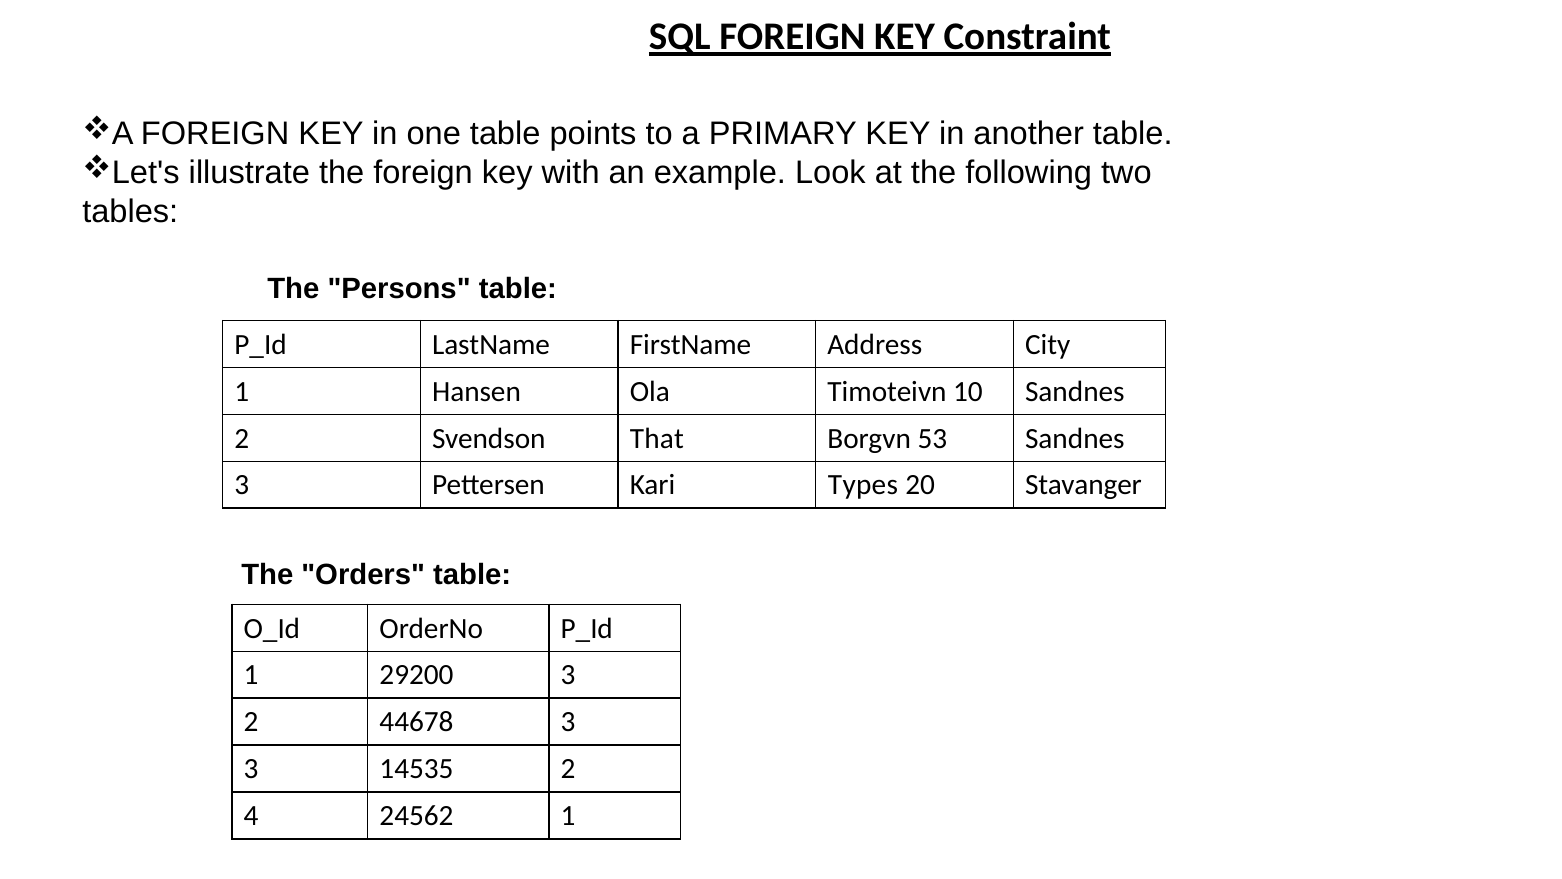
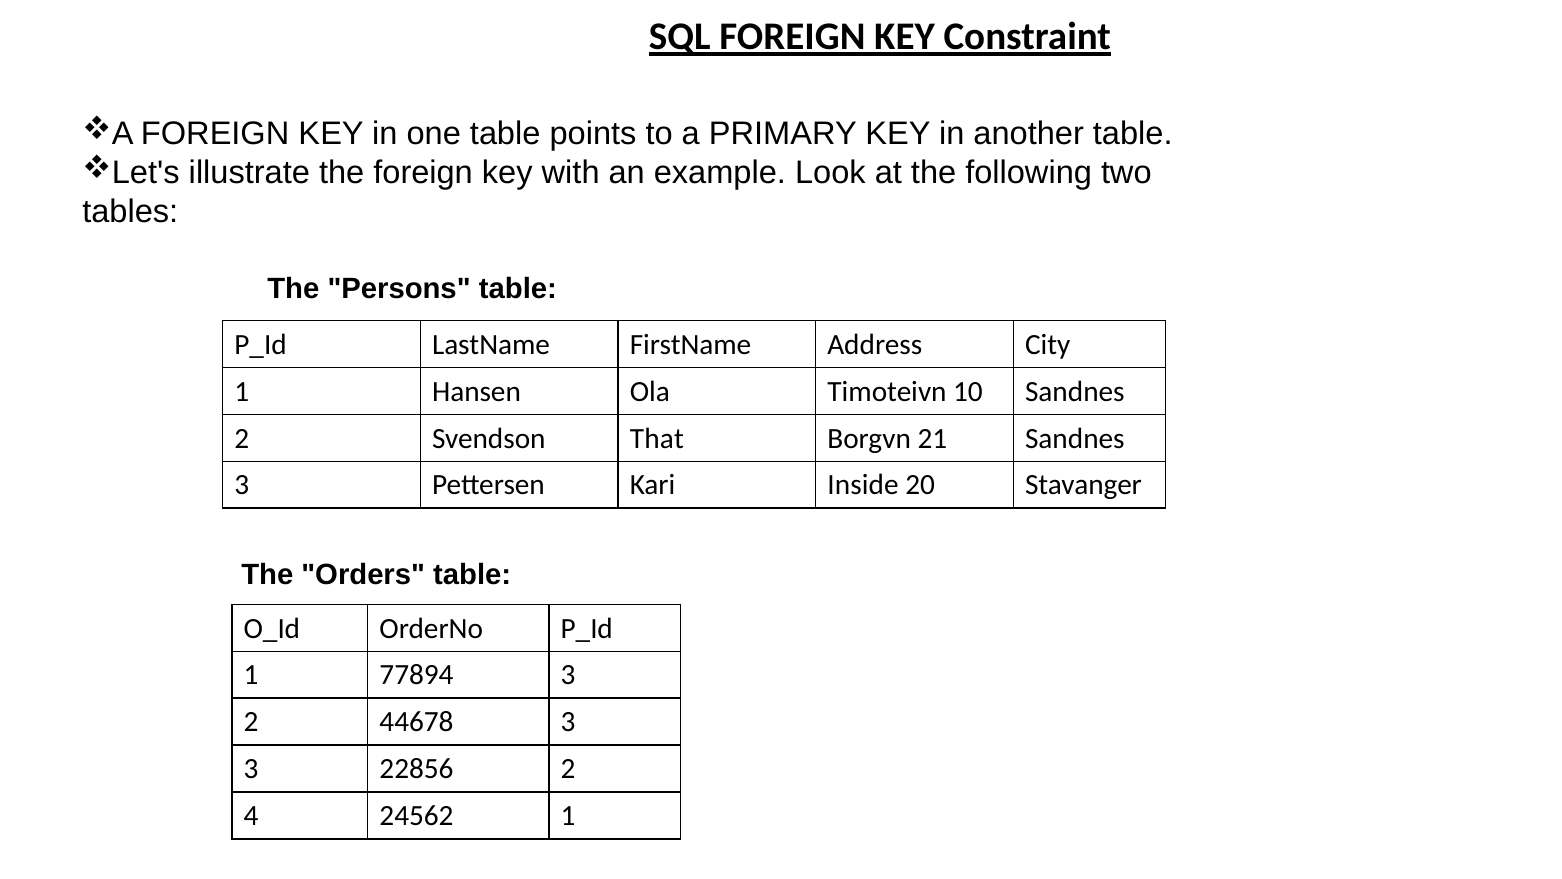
53: 53 -> 21 (932, 438)
Types: Types -> Inside (863, 485)
29200: 29200 -> 77894 (416, 675)
14535: 14535 -> 22856 (416, 769)
